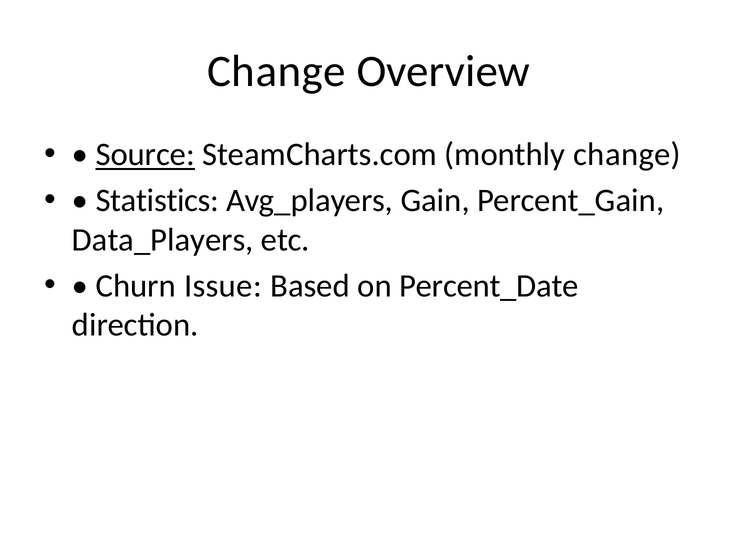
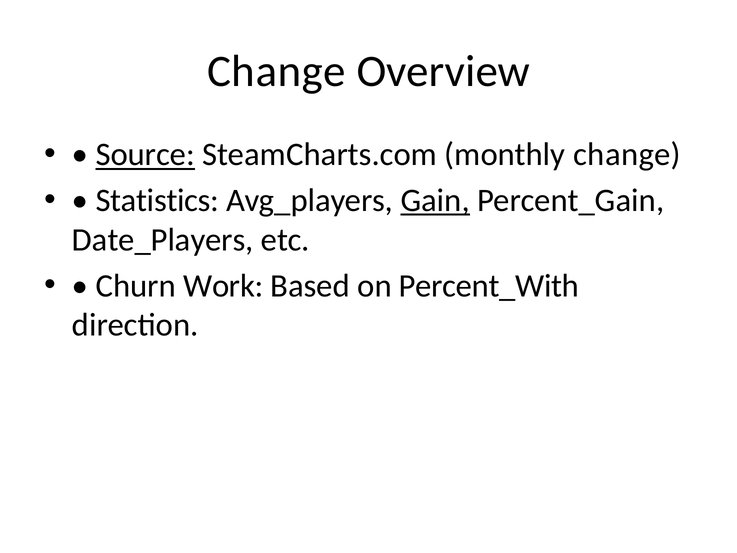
Gain underline: none -> present (435, 200)
Data_Players: Data_Players -> Date_Players (163, 240)
Issue: Issue -> Work (223, 286)
Percent_Date: Percent_Date -> Percent_With (489, 286)
